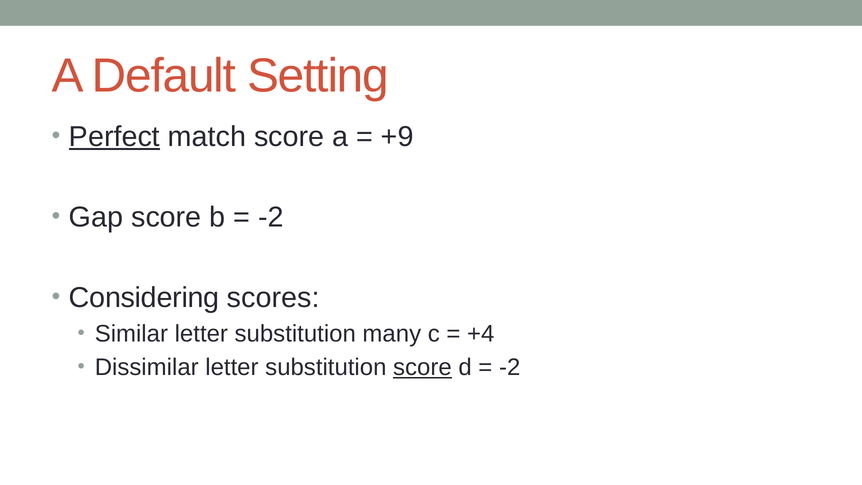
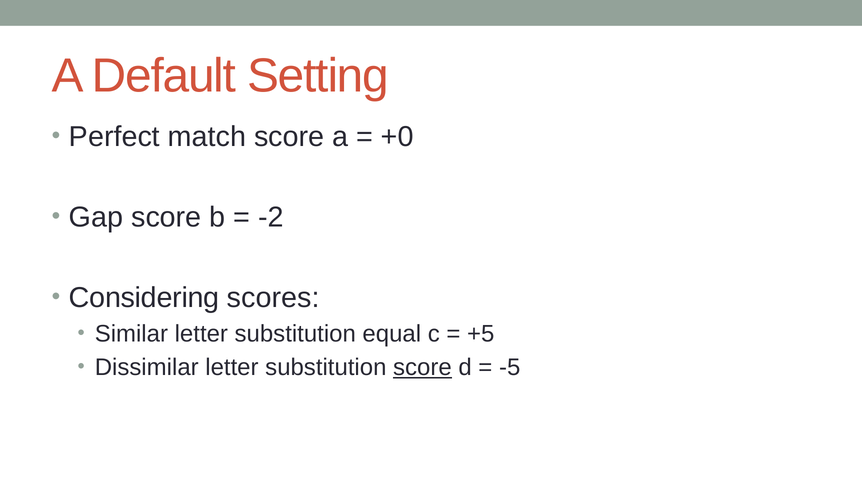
Perfect underline: present -> none (114, 137)
+9: +9 -> +0 (397, 137)
many: many -> equal (392, 334)
+4: +4 -> +5 (481, 334)
-2: -2 -> -5 (510, 367)
